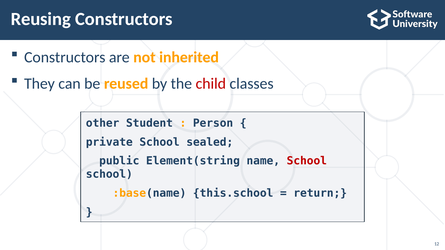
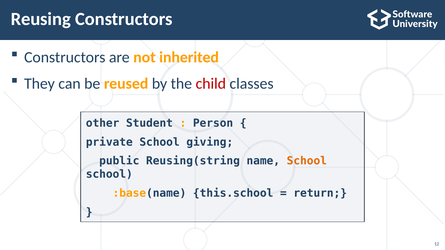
sealed: sealed -> giving (210, 142)
Element(string: Element(string -> Reusing(string (193, 161)
School colour: red -> orange (307, 161)
